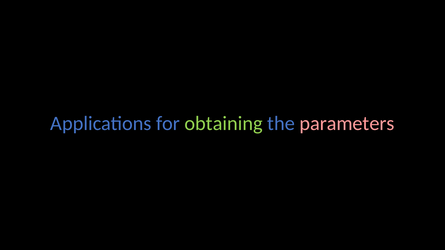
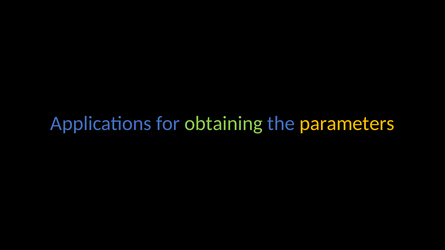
parameters colour: pink -> yellow (347, 124)
